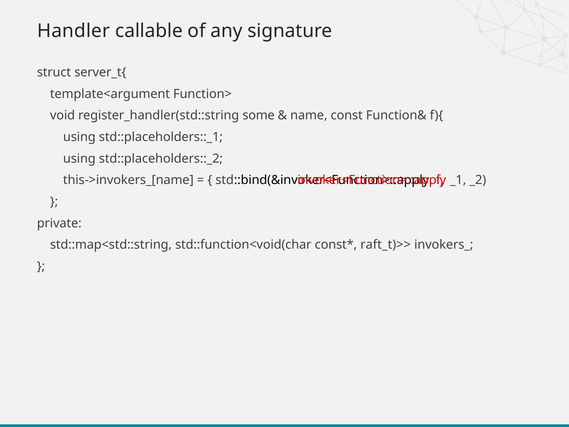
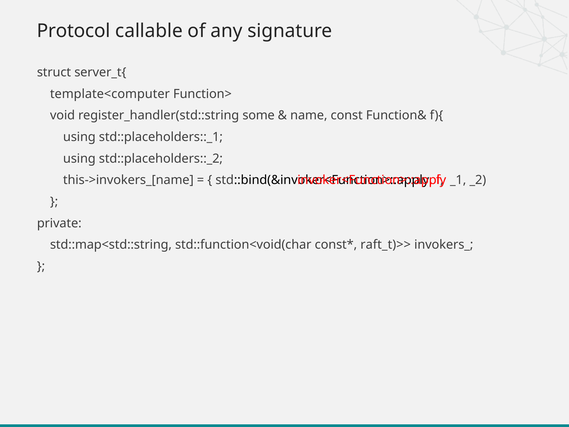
Handler: Handler -> Protocol (74, 31)
template<argument: template<argument -> template<computer (110, 94)
